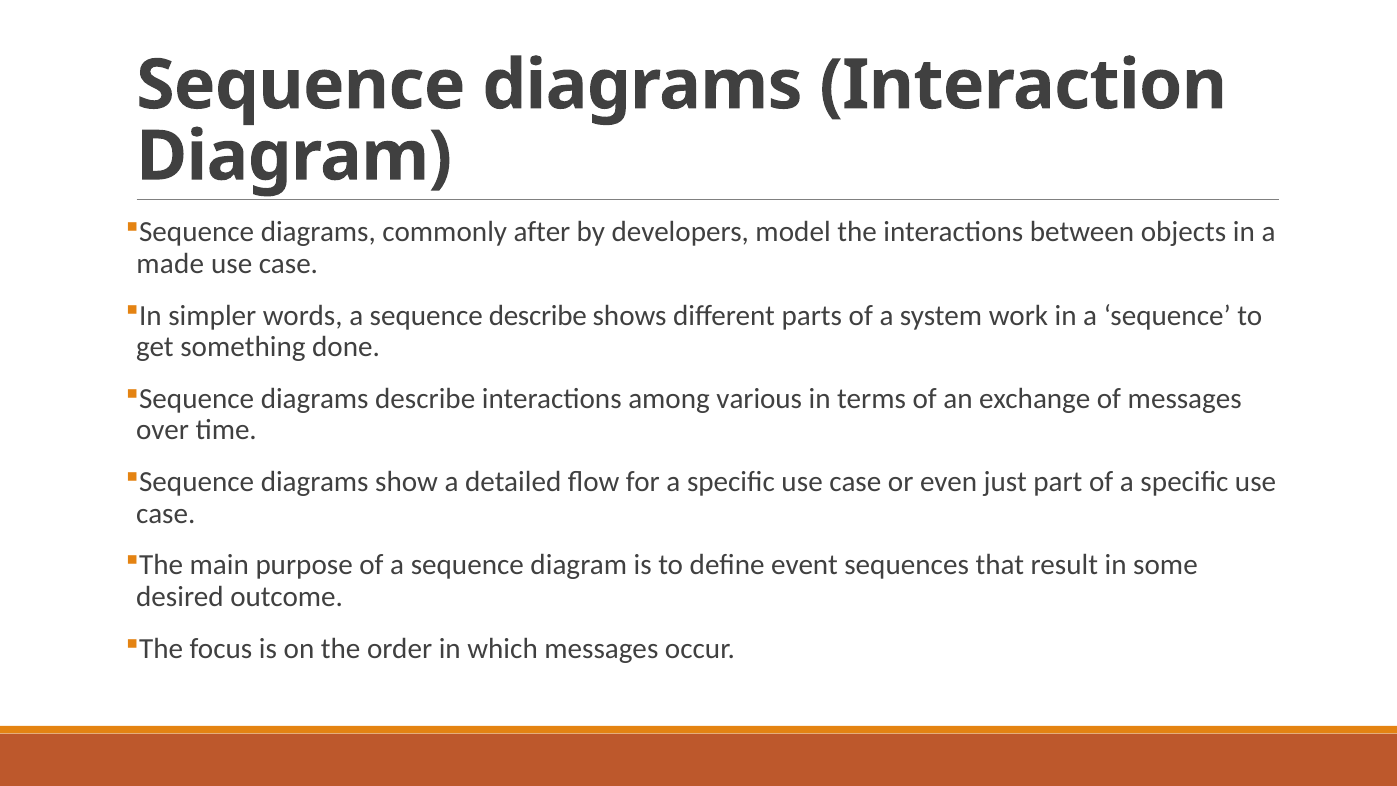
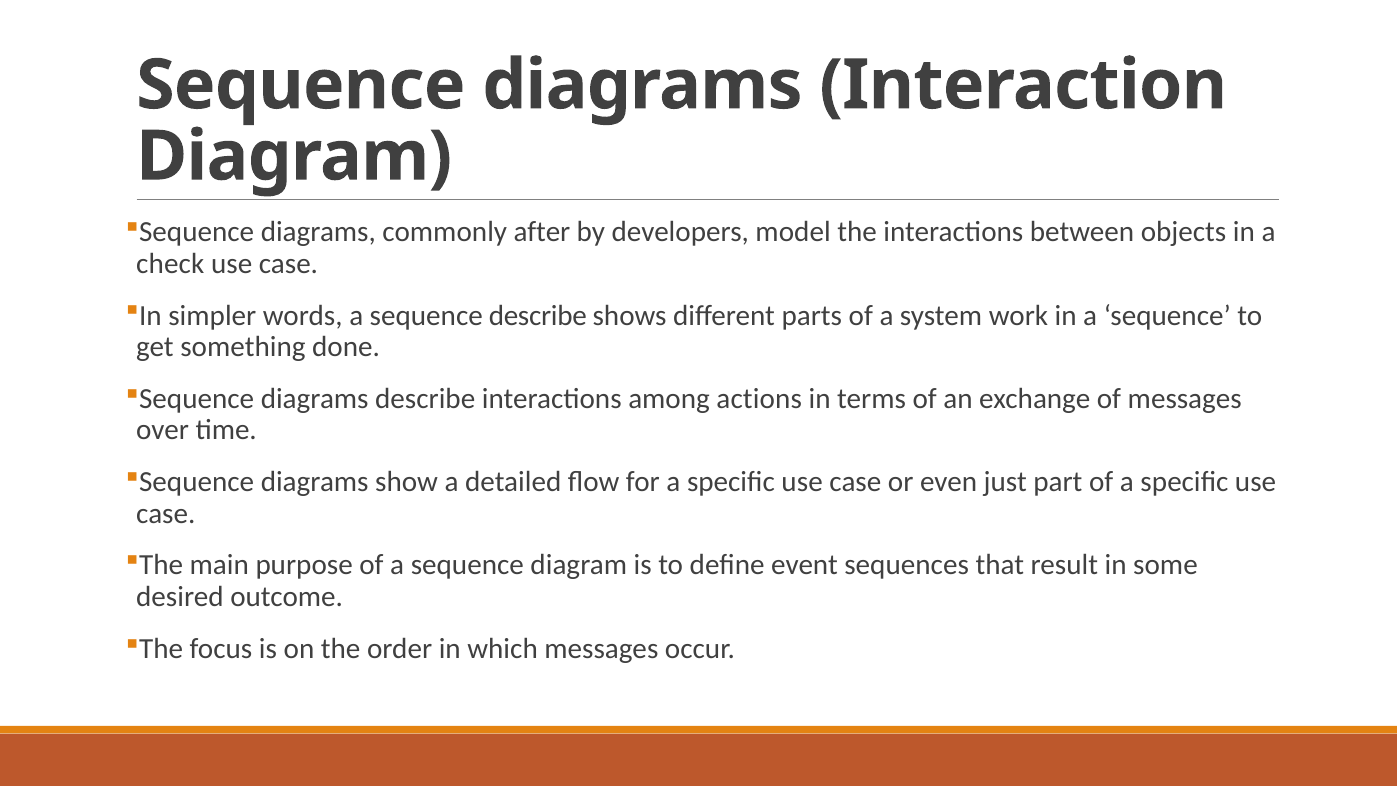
made: made -> check (170, 264)
various: various -> actions (759, 399)
